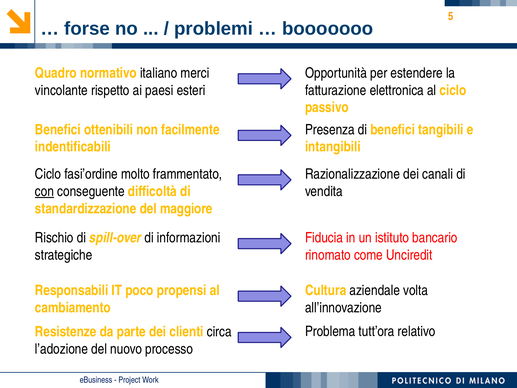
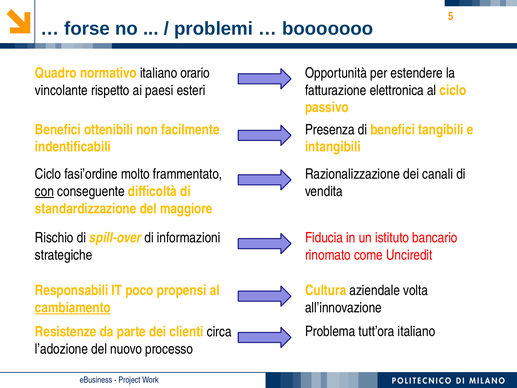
merci: merci -> orario (195, 73)
cambiamento underline: none -> present (73, 307)
tutt’ora relativo: relativo -> italiano (417, 331)
